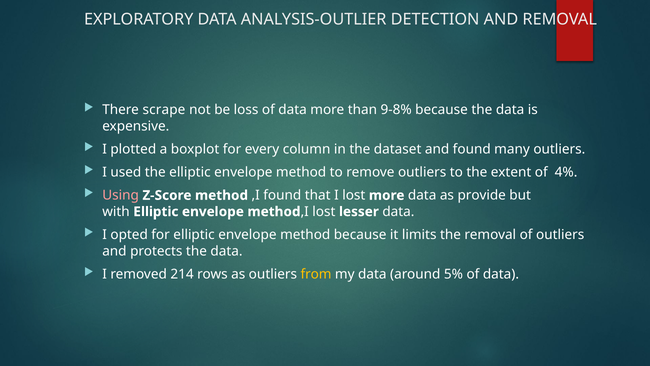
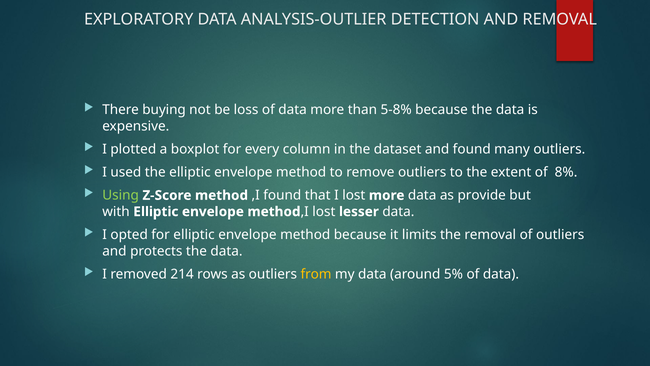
scrape: scrape -> buying (164, 110)
9-8%: 9-8% -> 5-8% (396, 110)
4%: 4% -> 8% (566, 172)
Using colour: pink -> light green (121, 195)
